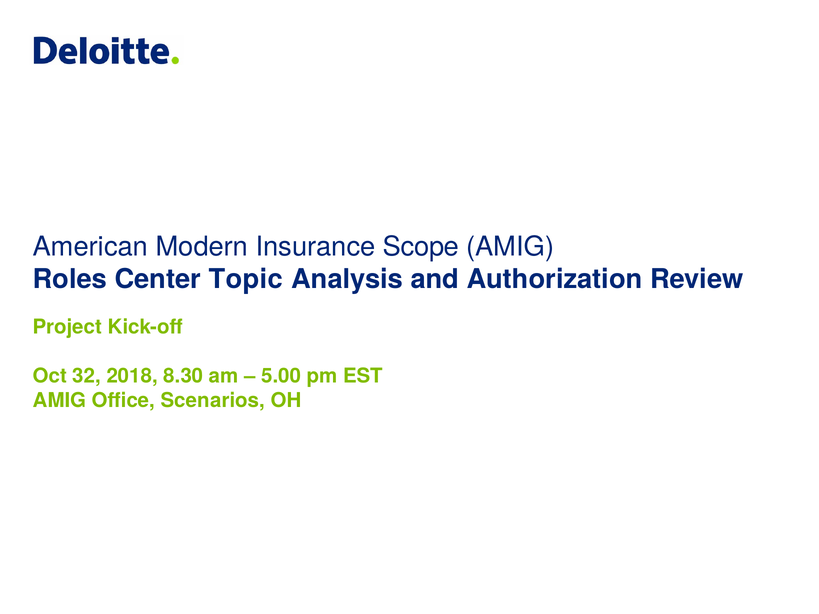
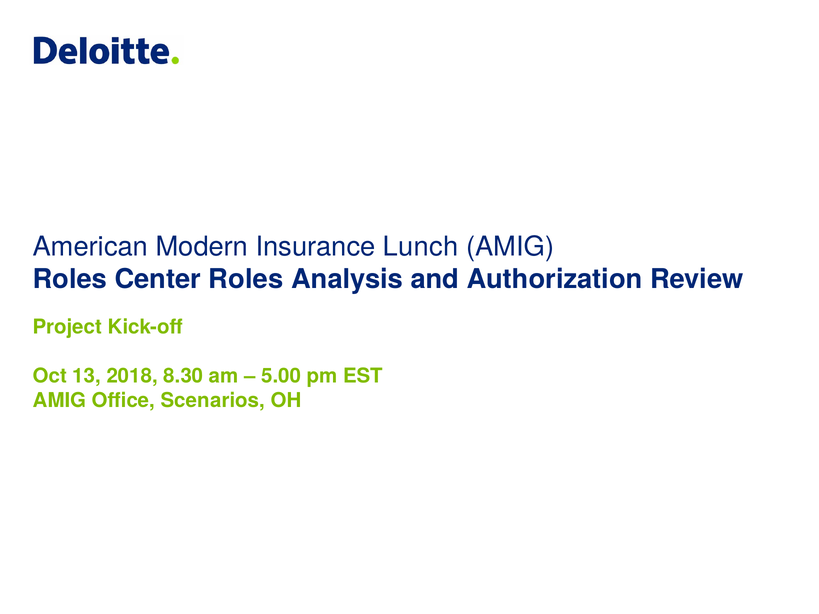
Scope: Scope -> Lunch (421, 247)
Center Topic: Topic -> Roles (246, 279)
32: 32 -> 13 (87, 376)
